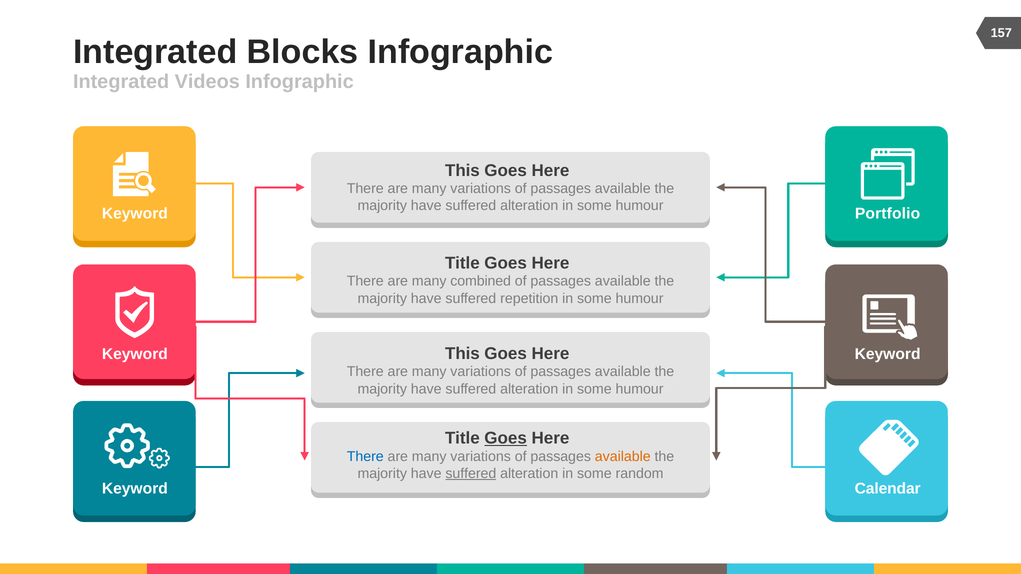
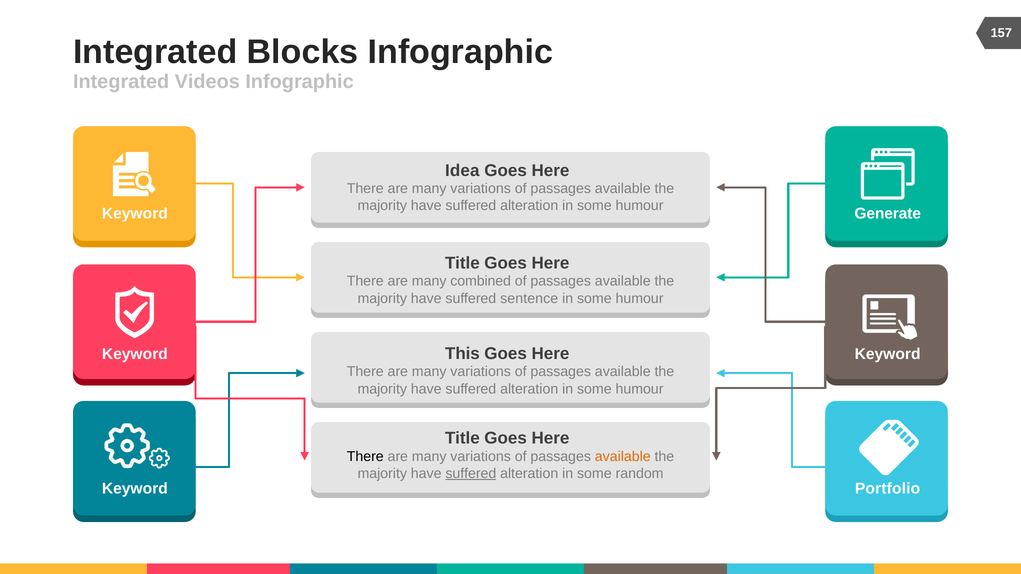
This: This -> Idea (462, 171)
Portfolio: Portfolio -> Generate (888, 214)
repetition: repetition -> sentence (529, 299)
Goes underline: present -> none (506, 439)
There colour: blue -> black (365, 457)
Calendar: Calendar -> Portfolio (888, 489)
